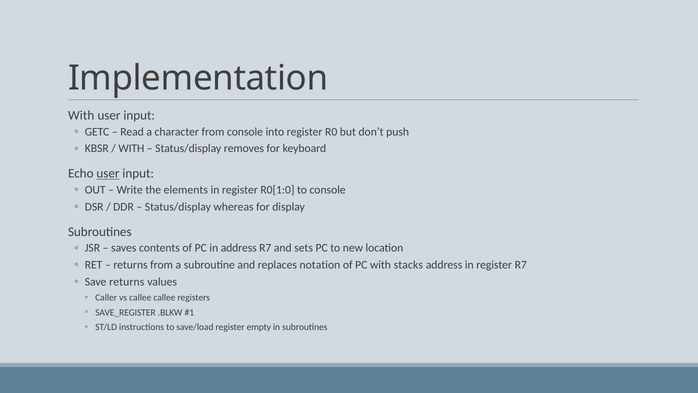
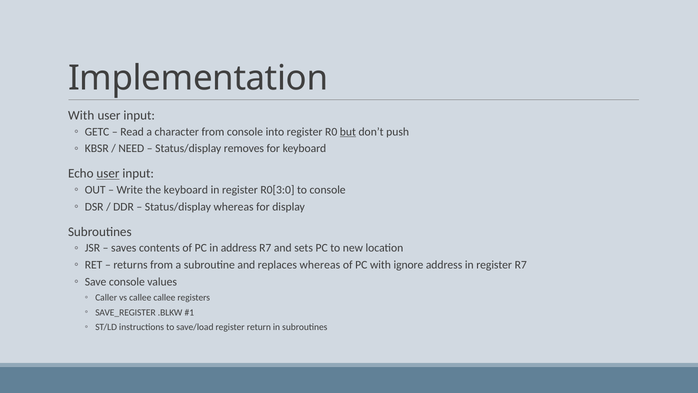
but underline: none -> present (348, 132)
WITH: WITH -> NEED (131, 148)
the elements: elements -> keyboard (186, 190)
R0[1:0: R0[1:0 -> R0[3:0 (277, 190)
replaces notation: notation -> whereas (320, 265)
stacks: stacks -> ignore (408, 265)
Save returns: returns -> console (127, 282)
empty: empty -> return (259, 327)
